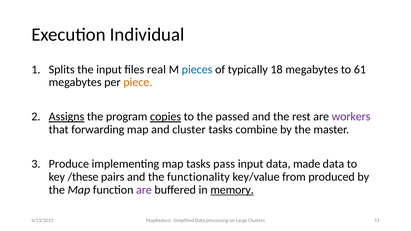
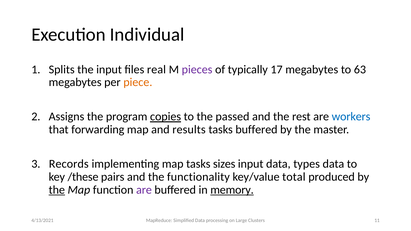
pieces colour: blue -> purple (197, 69)
18: 18 -> 17 (277, 69)
61: 61 -> 63 (360, 69)
Assigns underline: present -> none (66, 117)
workers colour: purple -> blue (351, 117)
cluster: cluster -> results (189, 130)
tasks combine: combine -> buffered (256, 130)
Produce: Produce -> Records (69, 164)
pass: pass -> sizes (224, 164)
made: made -> types (307, 164)
from: from -> total (294, 177)
the underline: none -> present (57, 190)
